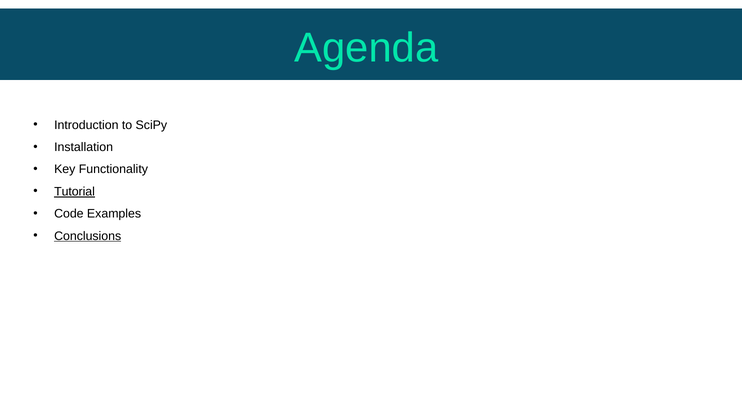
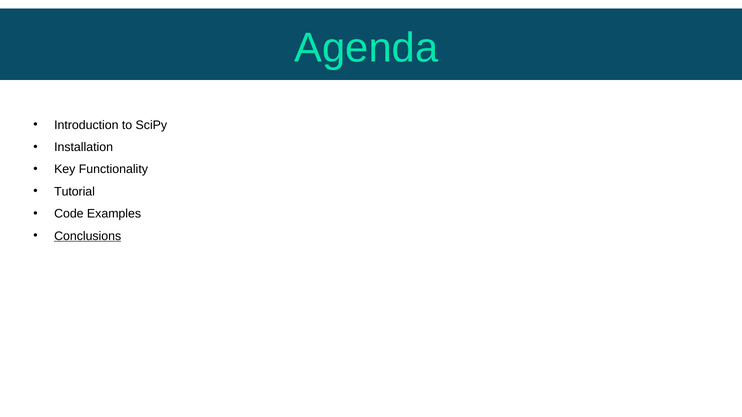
Tutorial underline: present -> none (75, 192)
